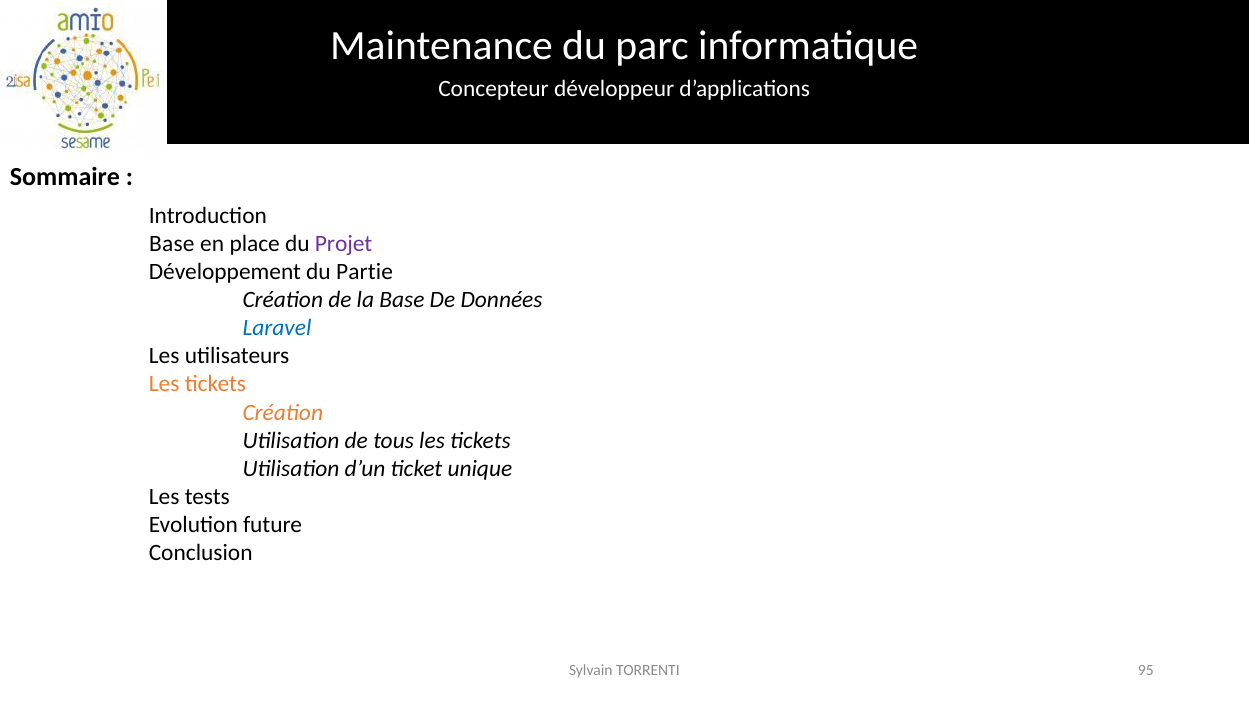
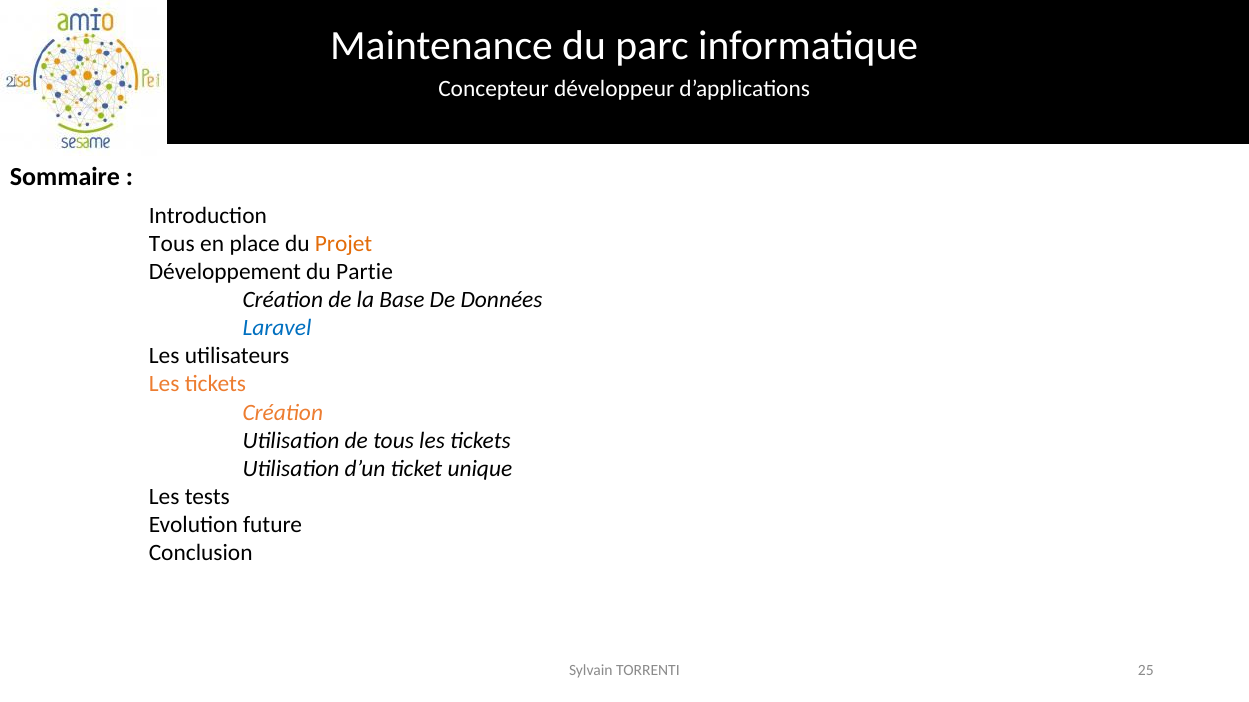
Base: Base -> Tous (172, 244)
Projet colour: purple -> orange (344, 244)
95: 95 -> 25 (1146, 671)
